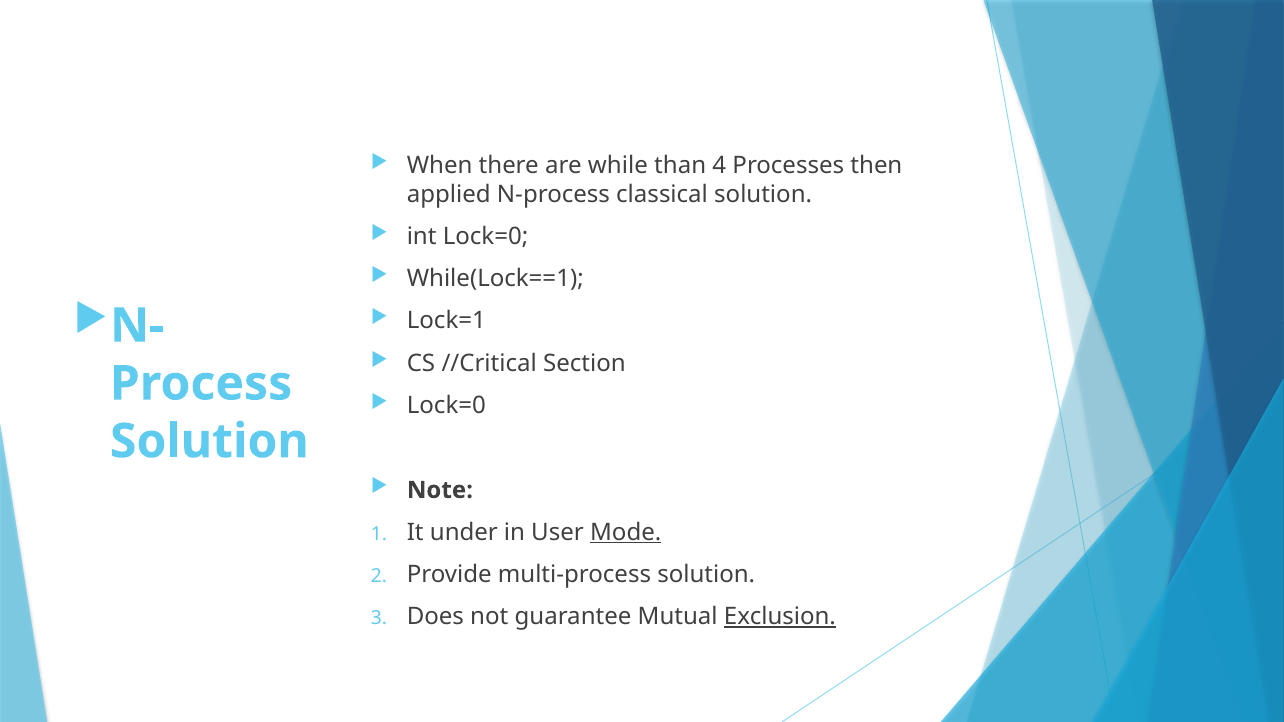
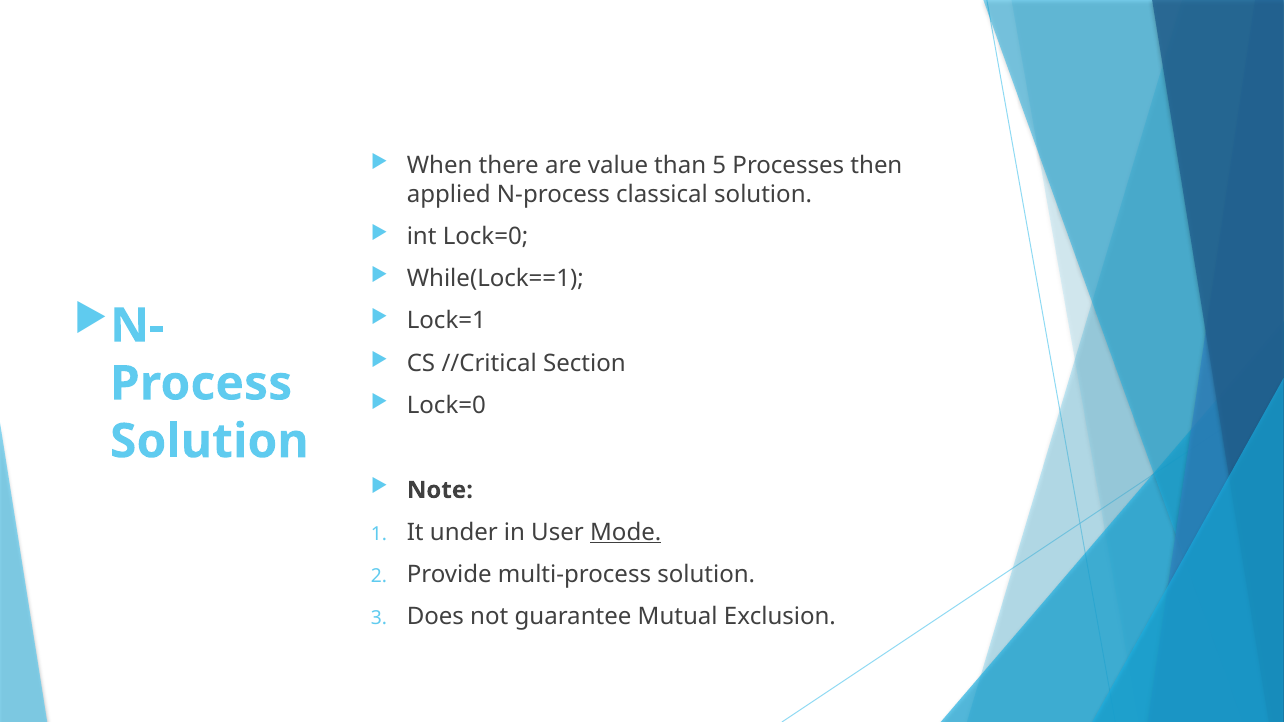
while: while -> value (618, 165)
4: 4 -> 5 (719, 165)
Exclusion underline: present -> none (780, 617)
